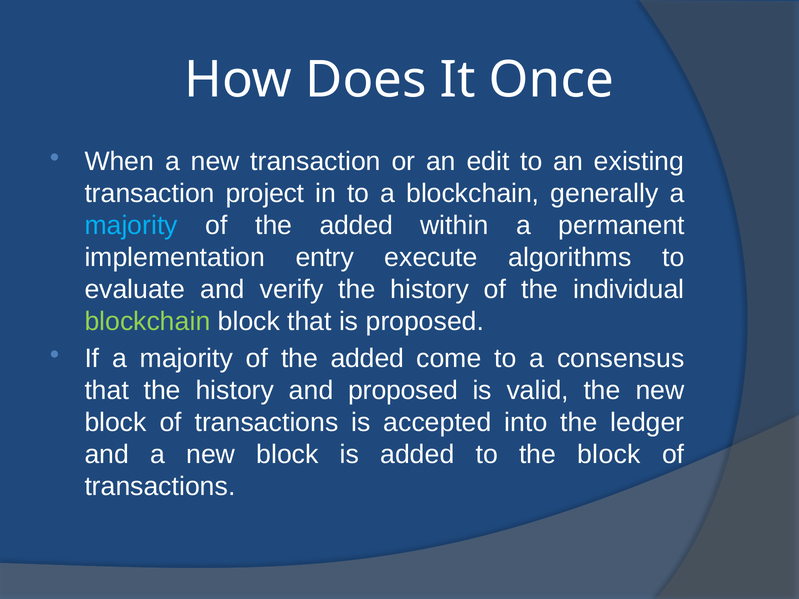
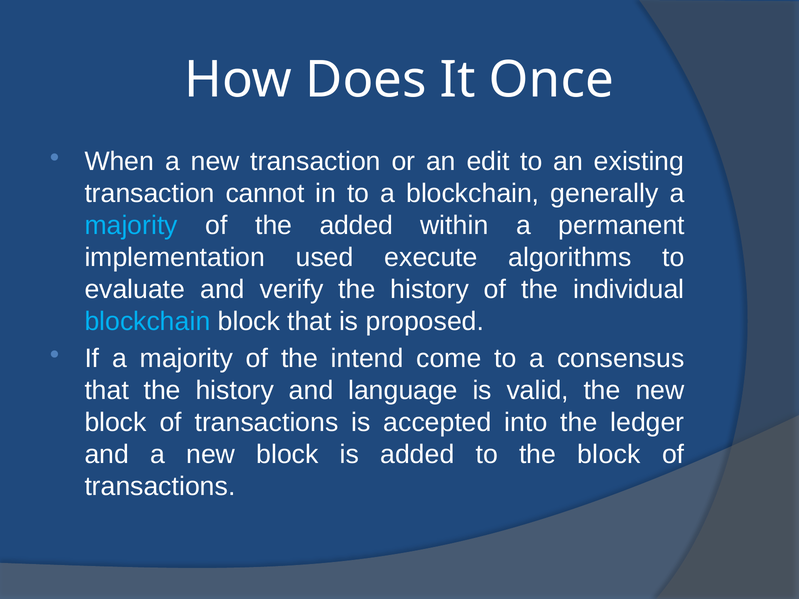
project: project -> cannot (265, 194)
entry: entry -> used (325, 257)
blockchain colour: light green -> light blue (147, 321)
added: added -> intend (367, 359)
and proposed: proposed -> language (403, 391)
